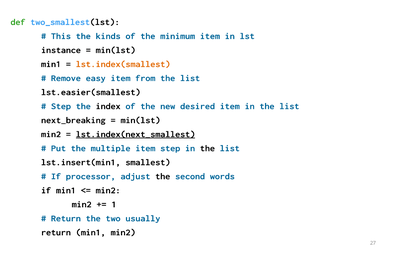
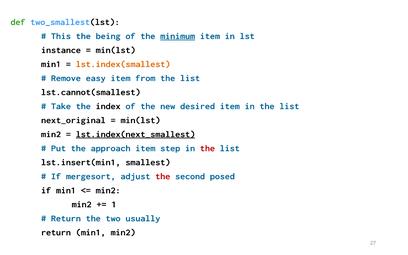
kinds: kinds -> being (108, 36)
minimum underline: none -> present (178, 36)
lst.easier(smallest: lst.easier(smallest -> lst.cannot(smallest (91, 92)
Step: Step -> Take (61, 106)
next_breaking: next_breaking -> next_original (73, 120)
multiple: multiple -> approach (111, 148)
the colour: black -> red (207, 148)
processor: processor -> mergesort (91, 176)
the colour: black -> red (163, 176)
words: words -> posed (222, 176)
